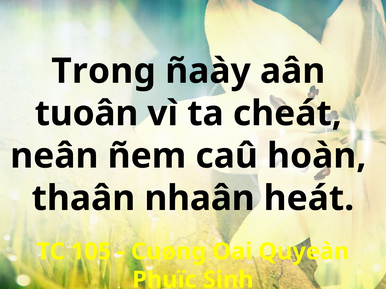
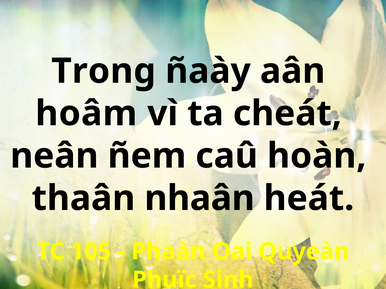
tuoân: tuoân -> hoâm (86, 114)
Cuøng: Cuøng -> Phaàn (168, 252)
